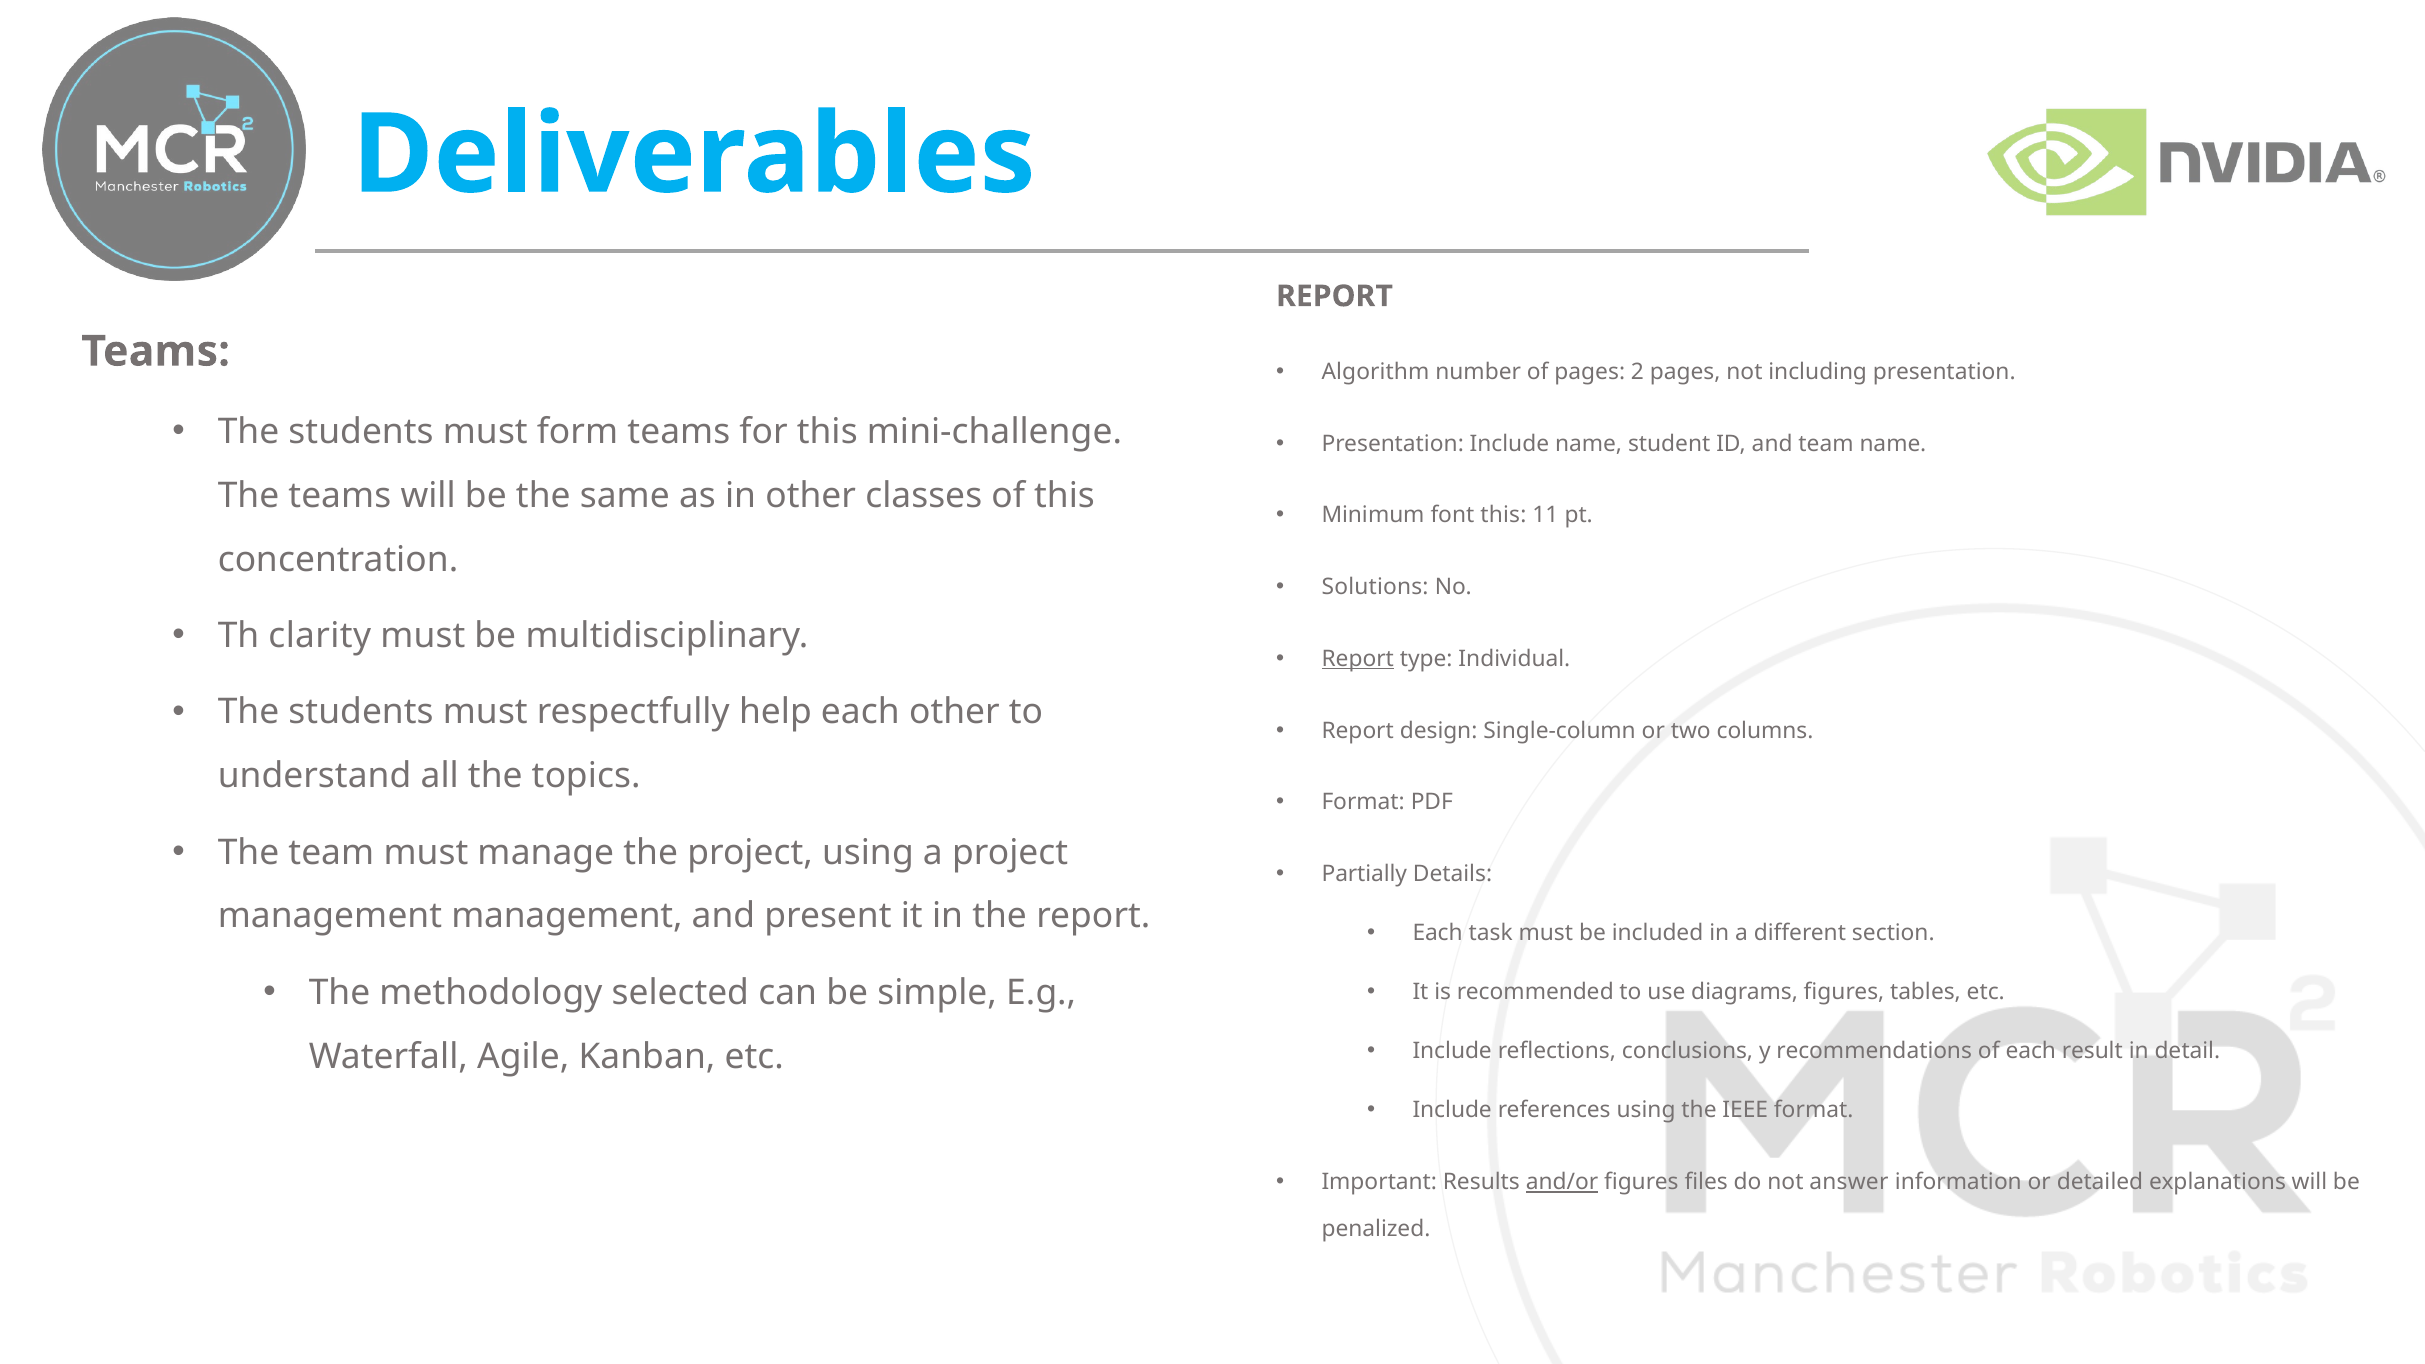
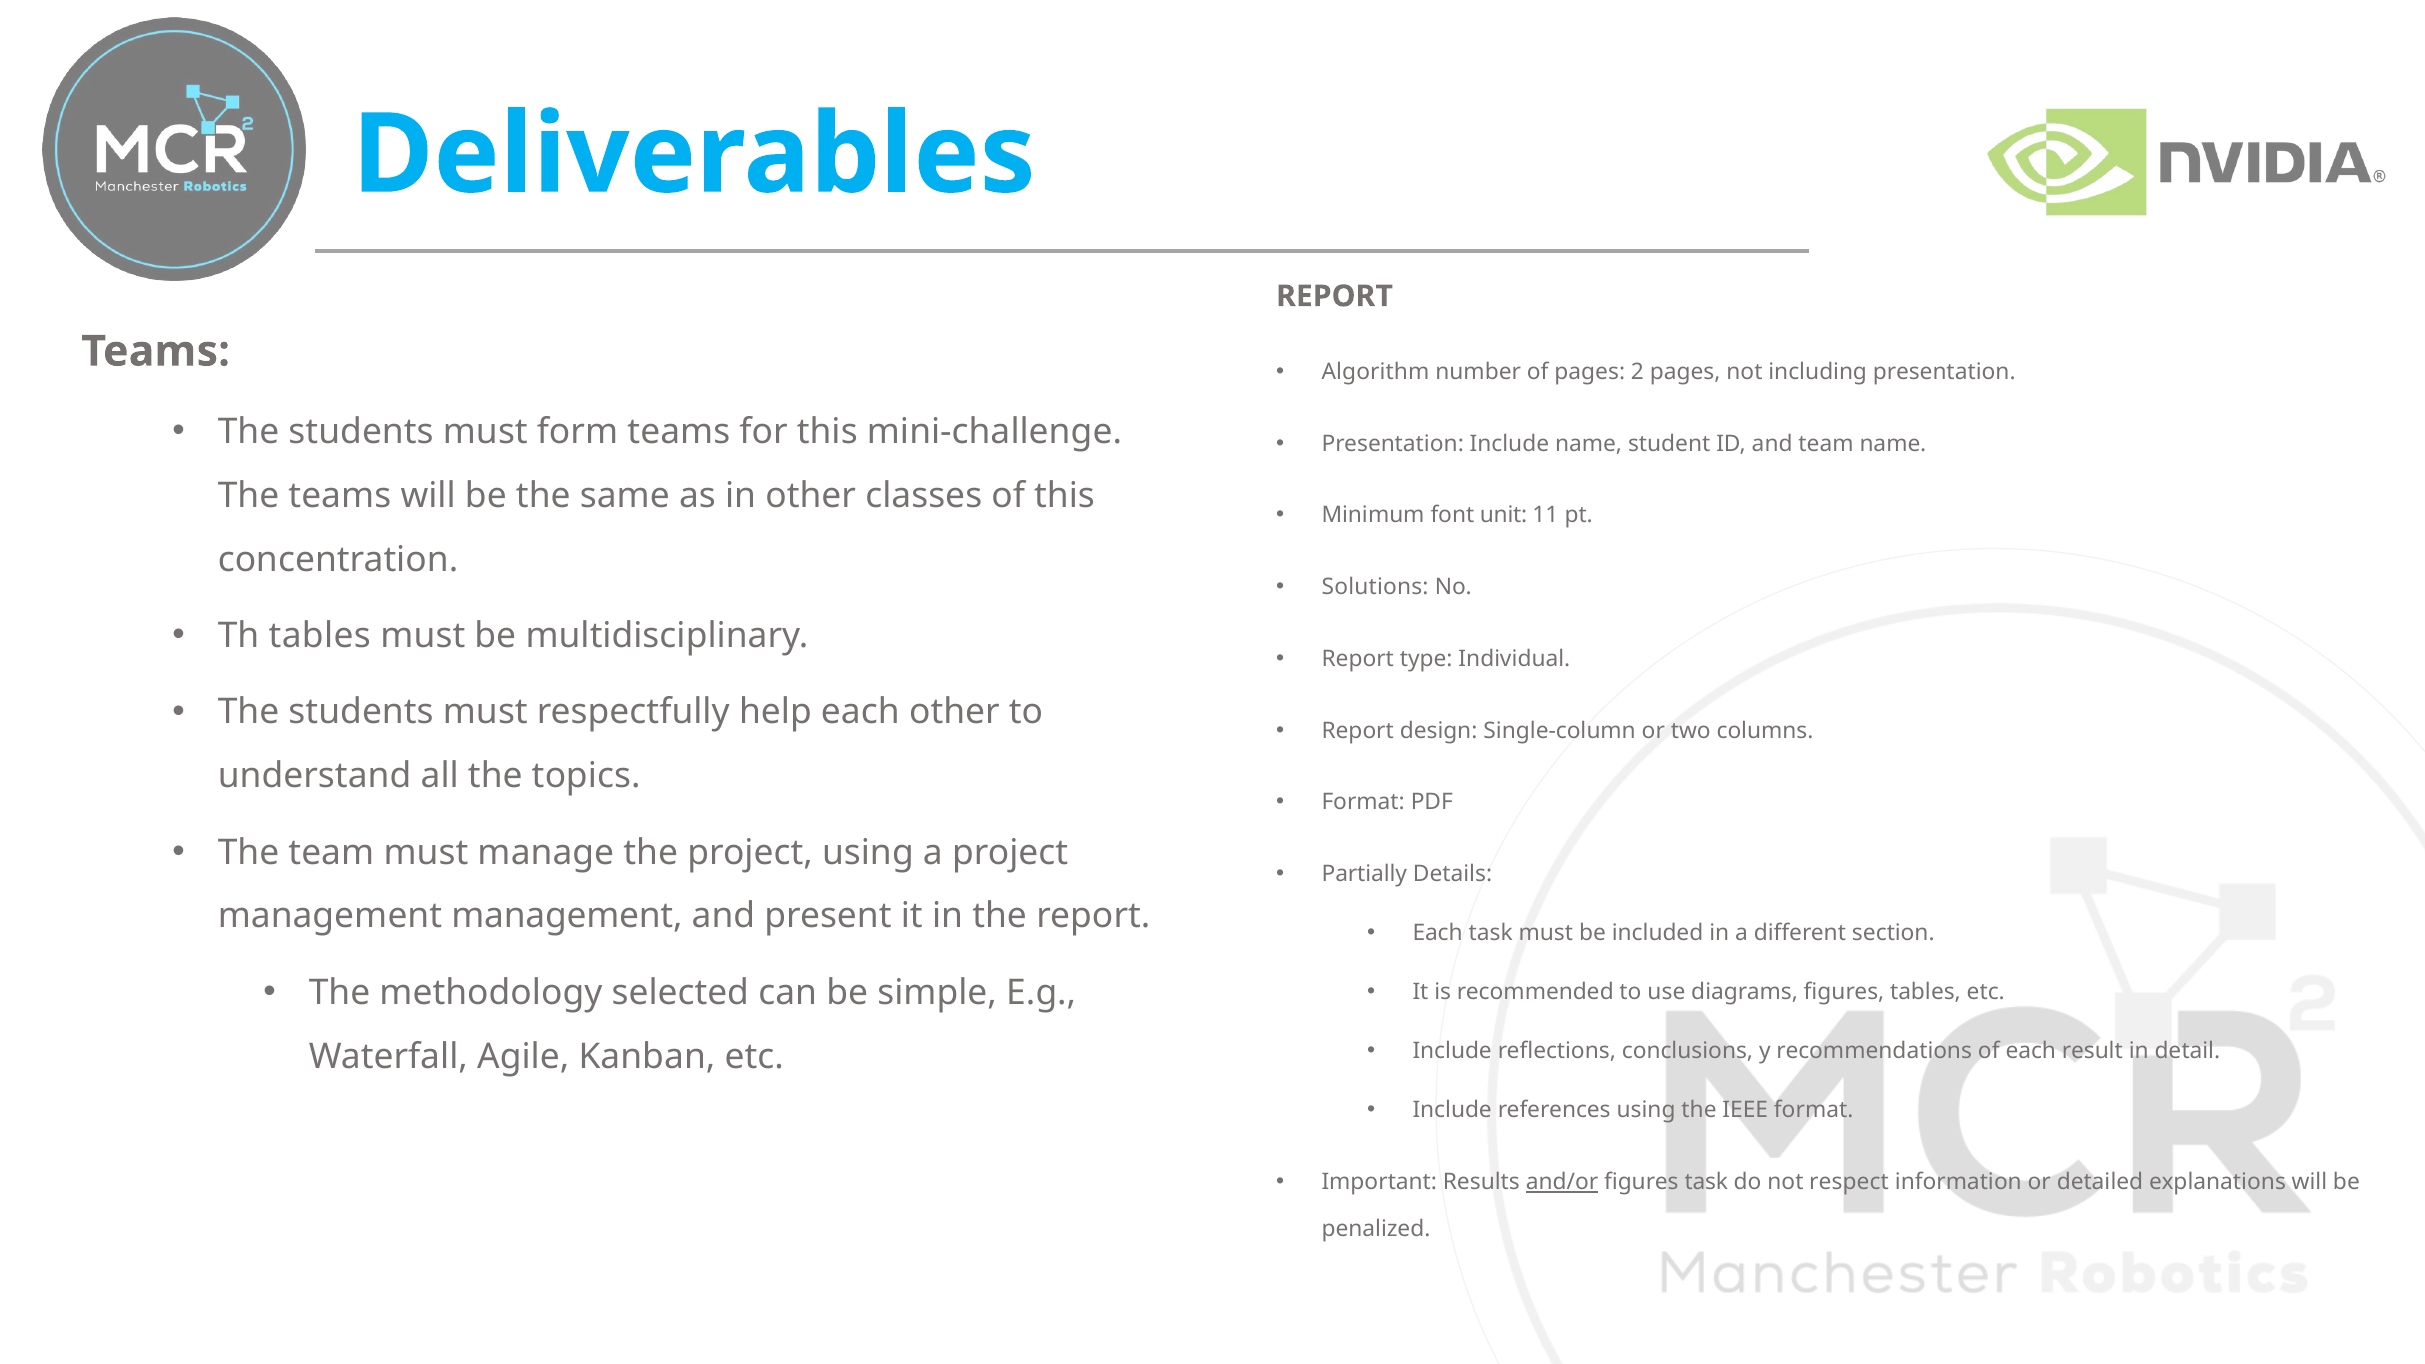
font this: this -> unit (1504, 515)
Th clarity: clarity -> tables (320, 636)
Report underline: present -> none (1358, 659)
figures files: files -> task (1706, 1182)
answer: answer -> respect (1849, 1182)
